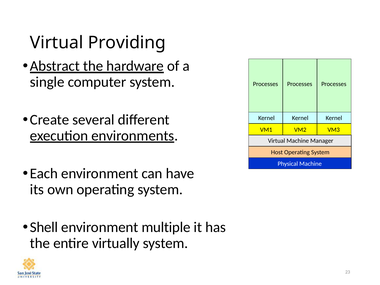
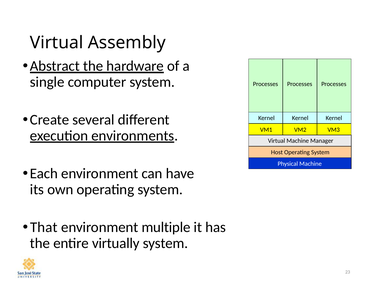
Providing: Providing -> Assembly (127, 43)
Shell: Shell -> That (44, 227)
